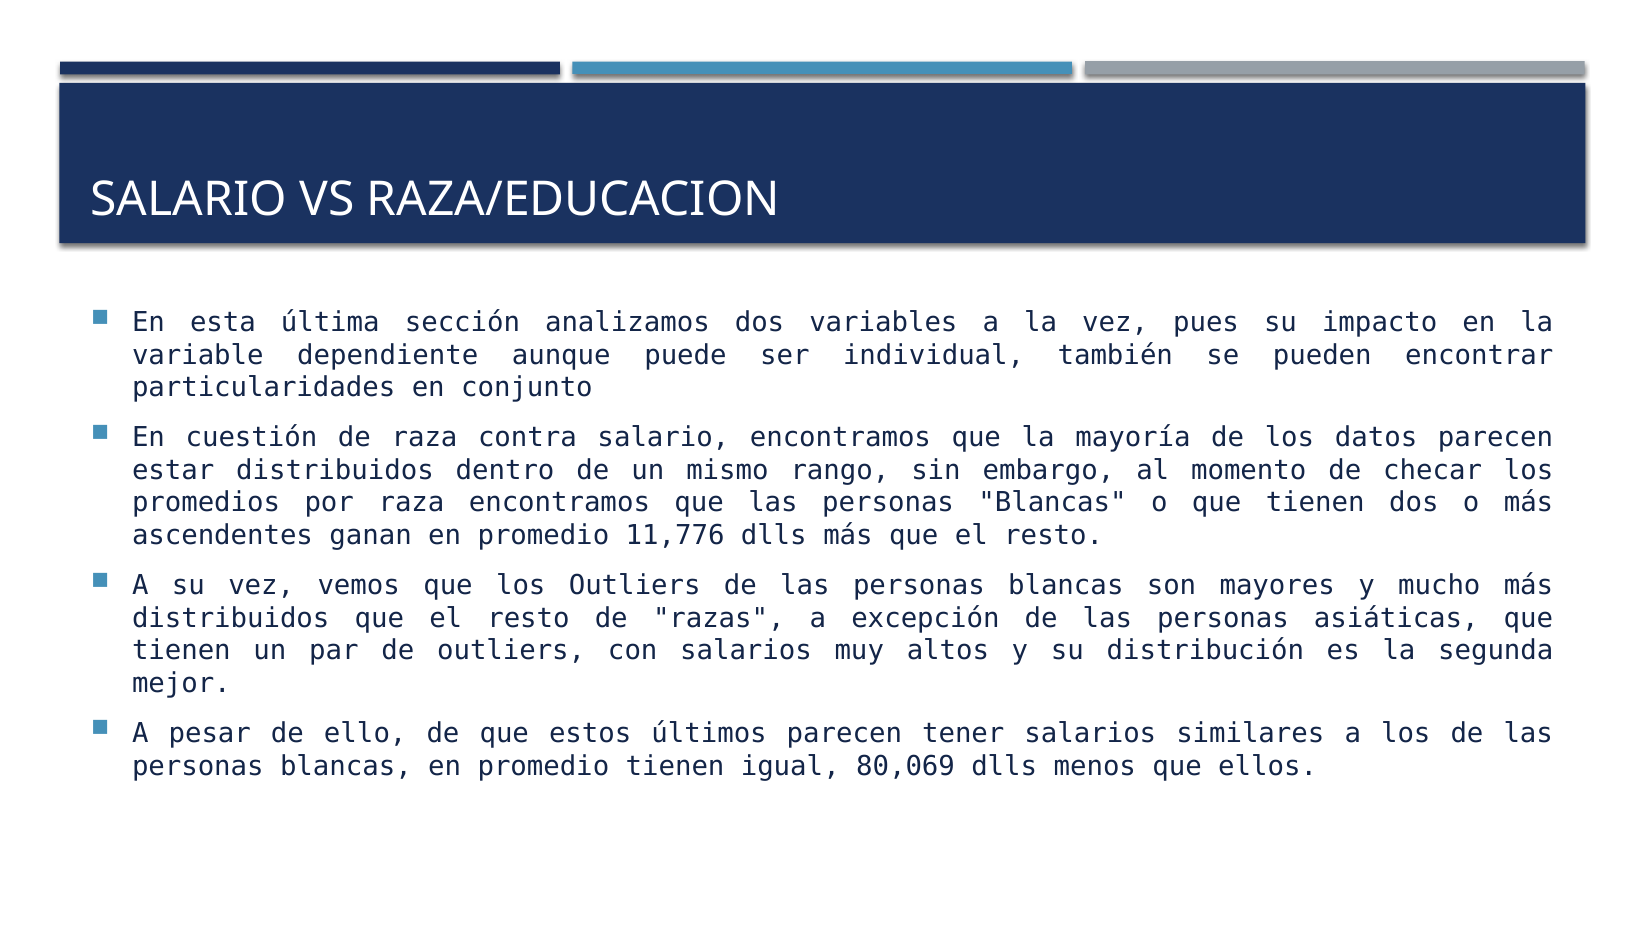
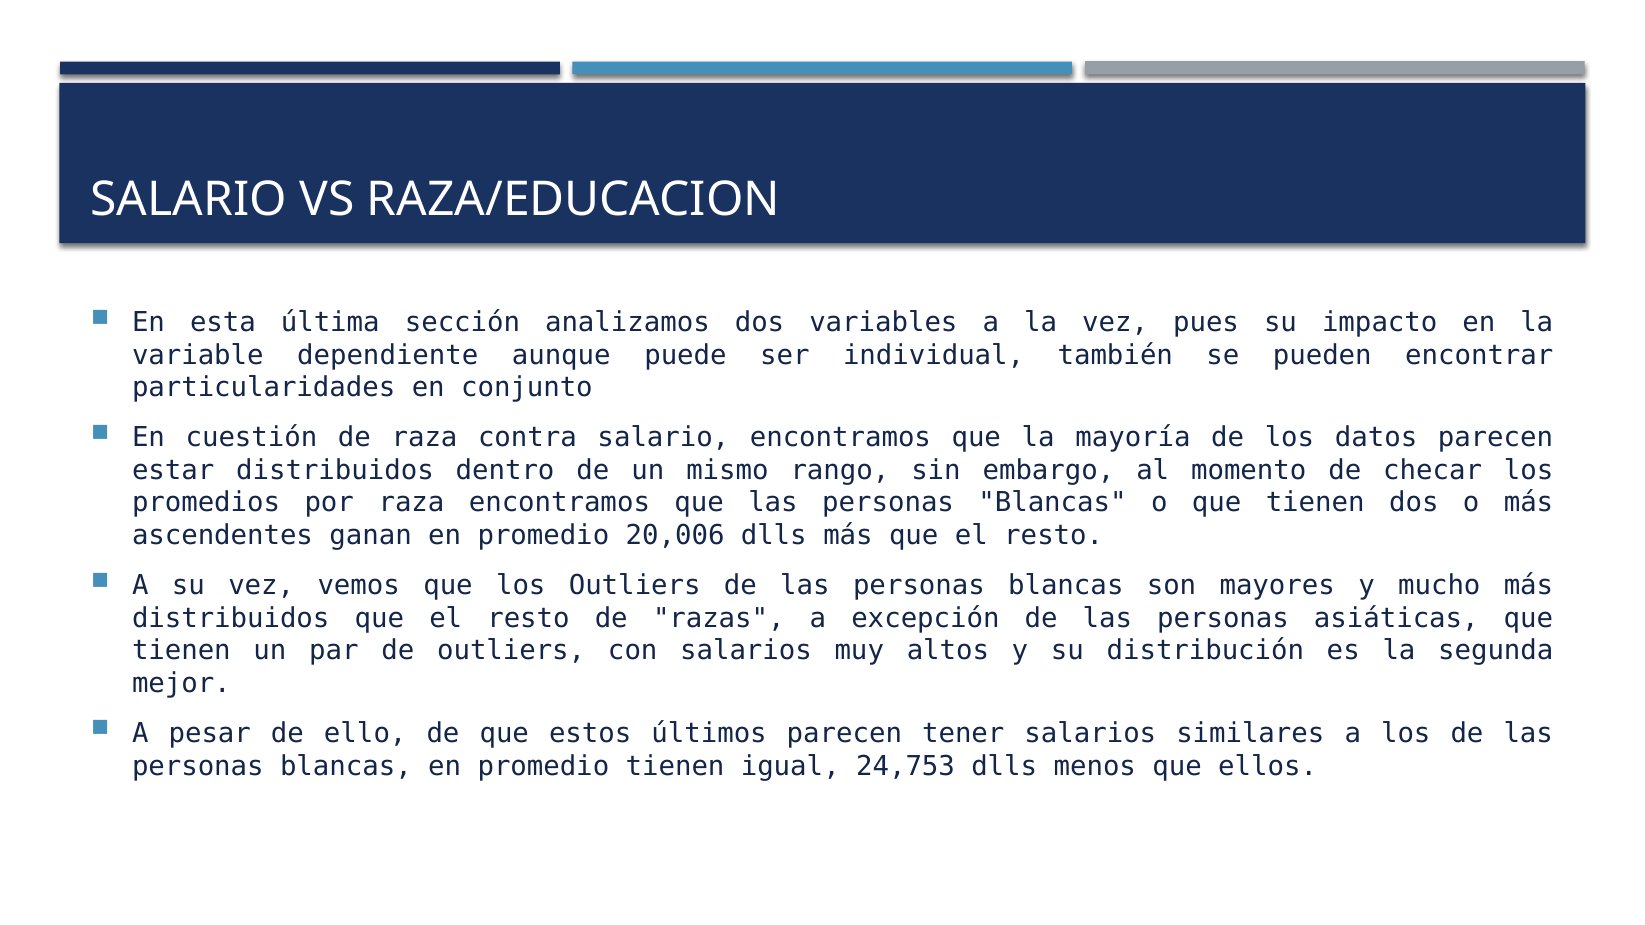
11,776: 11,776 -> 20,006 (675, 536)
80,069: 80,069 -> 24,753 (906, 766)
